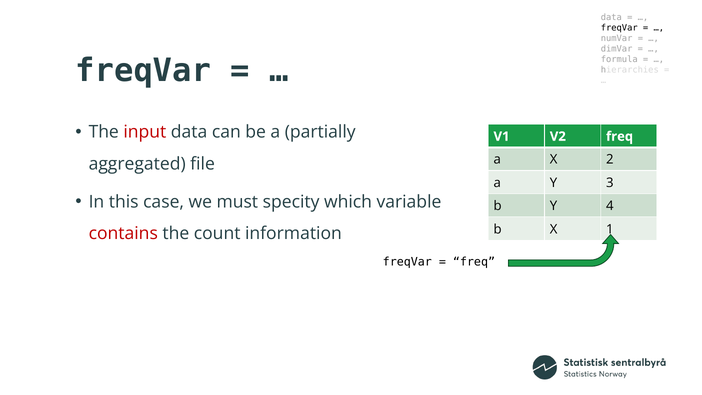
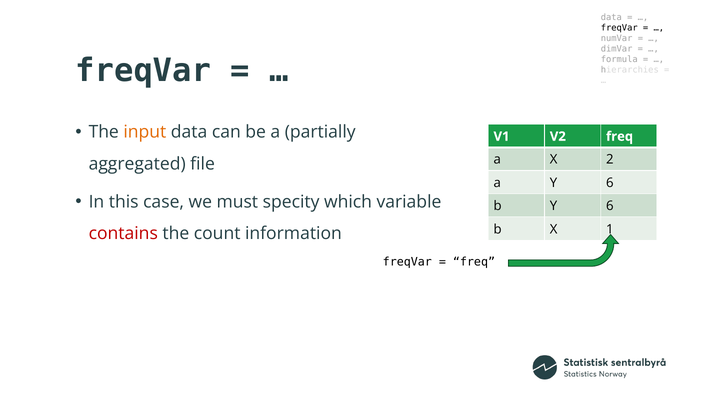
input colour: red -> orange (145, 132)
a Y 3: 3 -> 6 (610, 183)
b Y 4: 4 -> 6 (610, 206)
